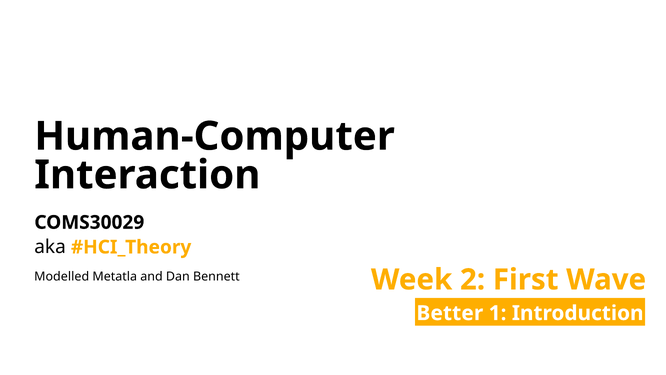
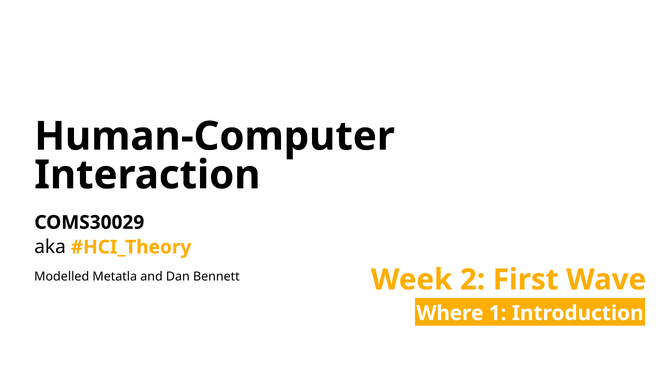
Better: Better -> Where (450, 313)
